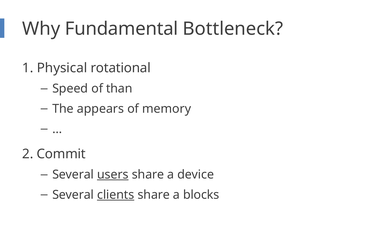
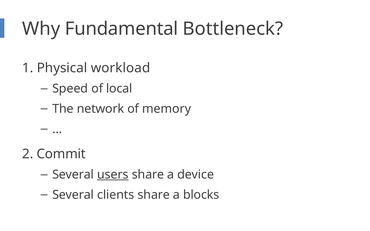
rotational: rotational -> workload (121, 68)
than: than -> local (119, 89)
appears: appears -> network (101, 109)
clients underline: present -> none (116, 195)
